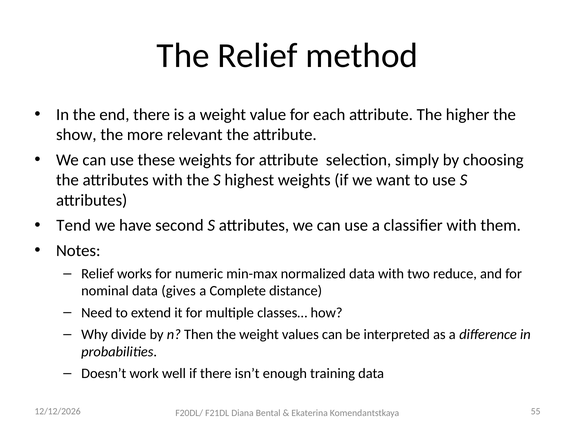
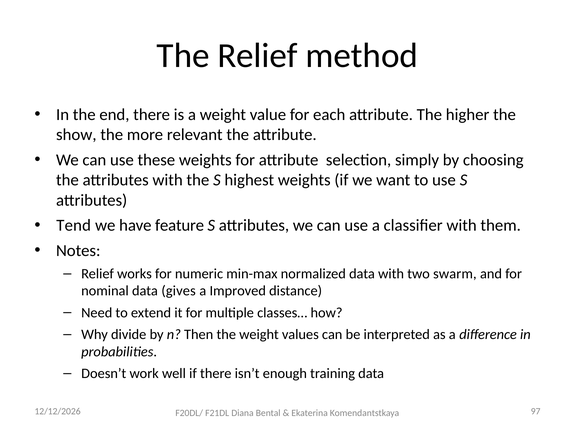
second: second -> feature (180, 226)
reduce: reduce -> swarm (455, 274)
Complete: Complete -> Improved (238, 291)
55: 55 -> 97 (536, 412)
